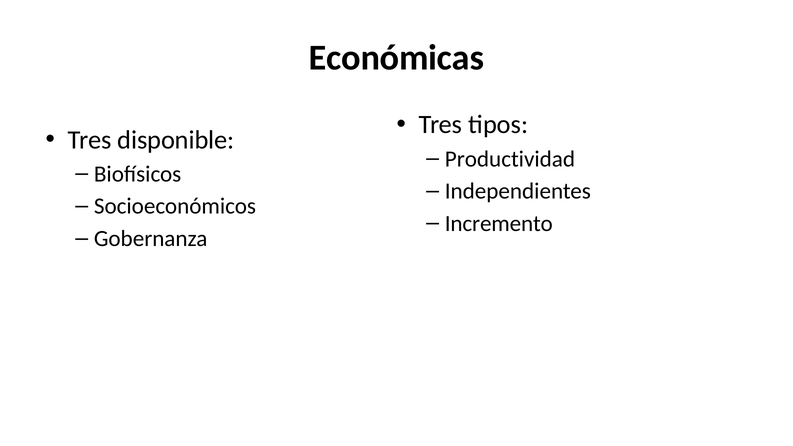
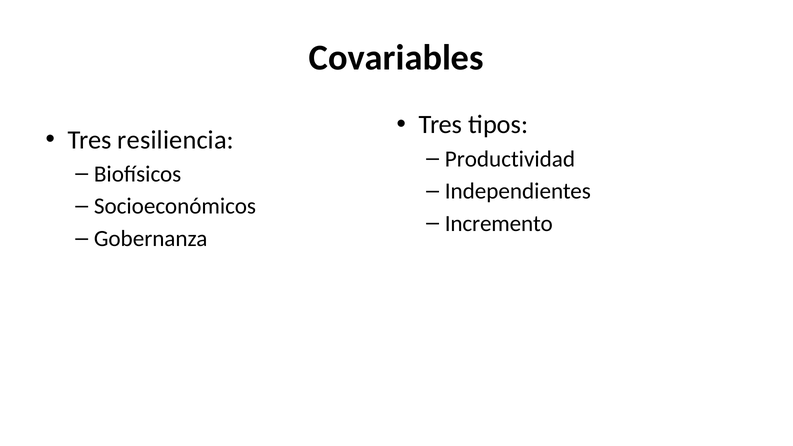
Económicas: Económicas -> Covariables (396, 58)
disponible: disponible -> resiliencia (176, 140)
